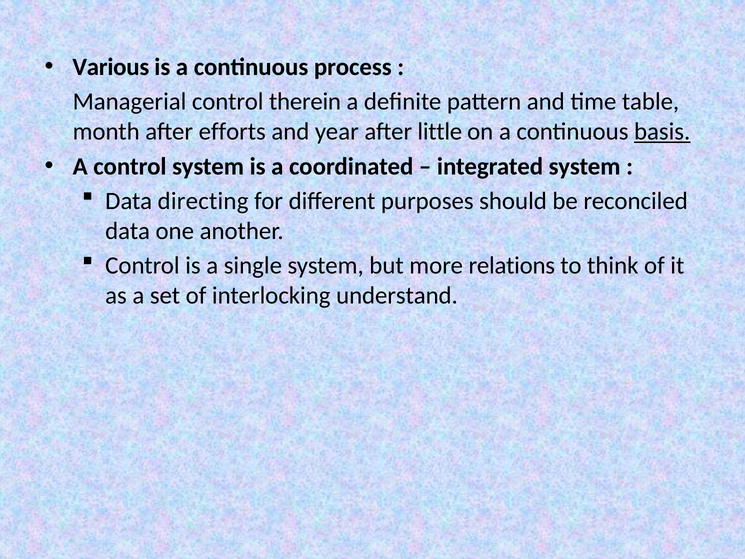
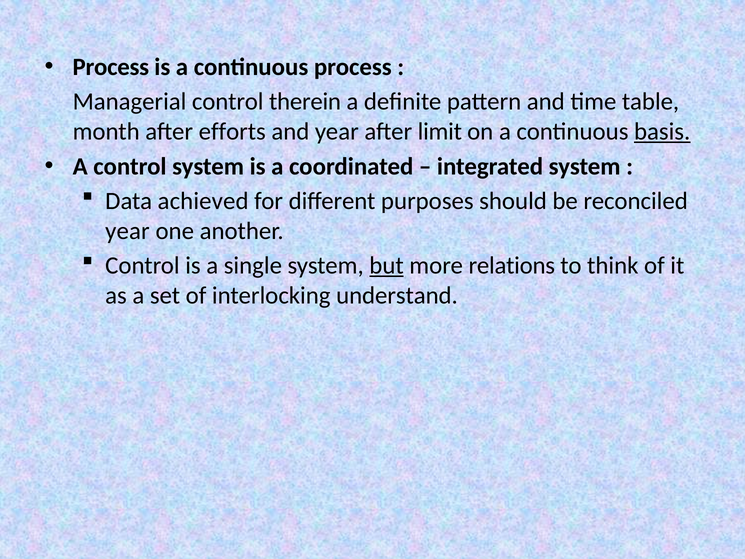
Various: Various -> Process (111, 67)
little: little -> limit (440, 131)
directing: directing -> achieved (203, 201)
data: data -> year (128, 231)
but underline: none -> present (387, 266)
